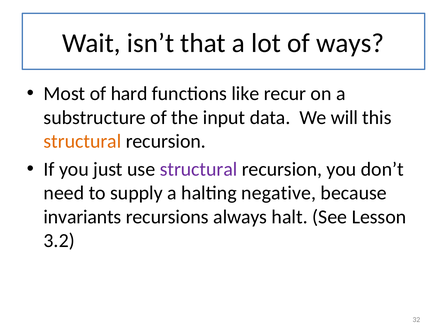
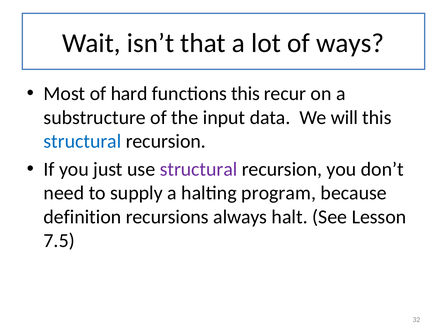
functions like: like -> this (245, 94)
structural colour: orange -> blue (82, 141)
negative: negative -> program (279, 193)
invariants: invariants -> definition (82, 217)
3.2: 3.2 -> 7.5 (59, 241)
